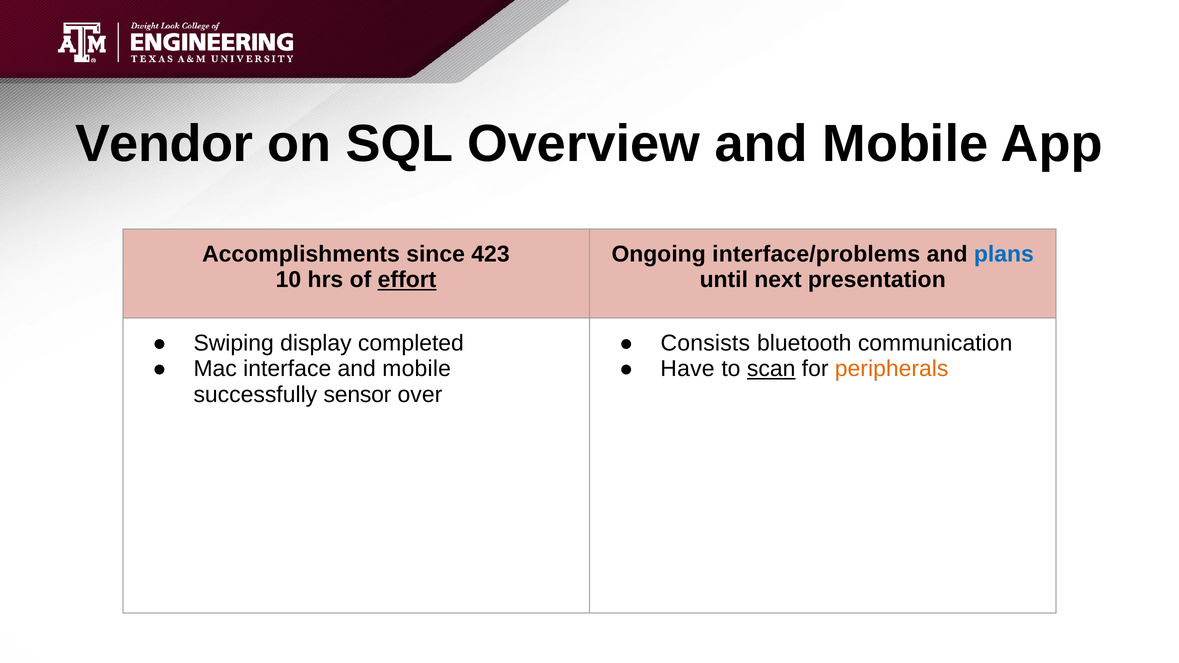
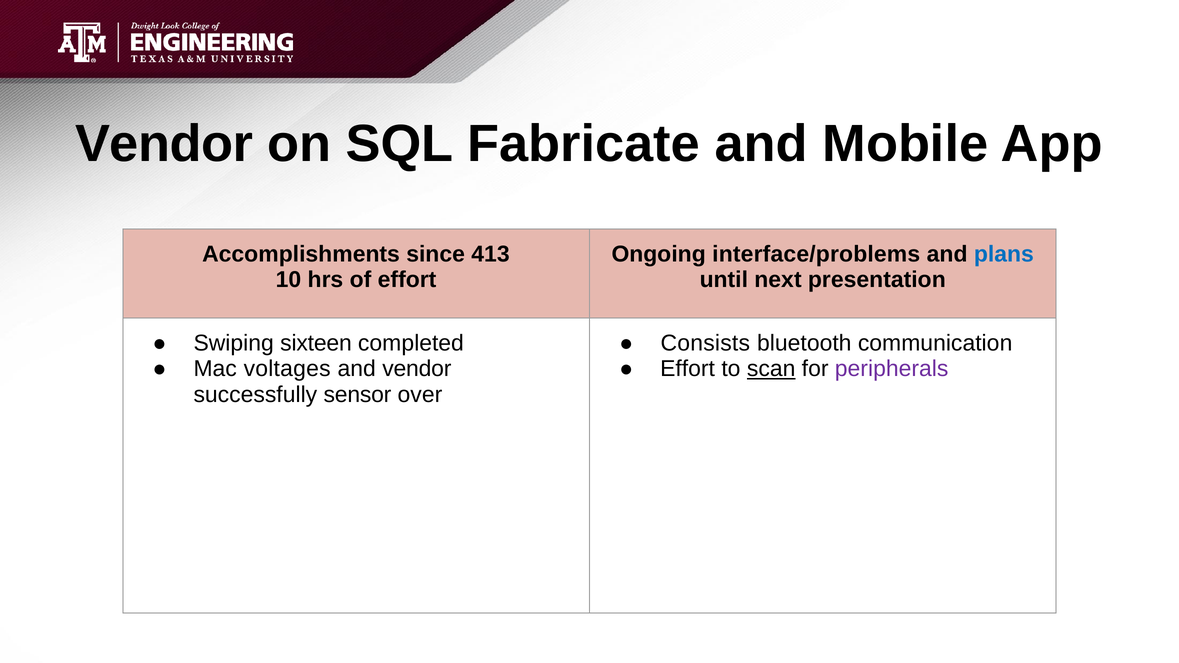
Overview: Overview -> Fabricate (584, 144)
423: 423 -> 413 (490, 254)
effort underline: present -> none (407, 280)
display: display -> sixteen (316, 343)
interface: interface -> voltages (287, 369)
mobile: mobile -> vendor (417, 369)
Have: Have -> Effort (688, 369)
peripherals colour: orange -> purple (892, 369)
